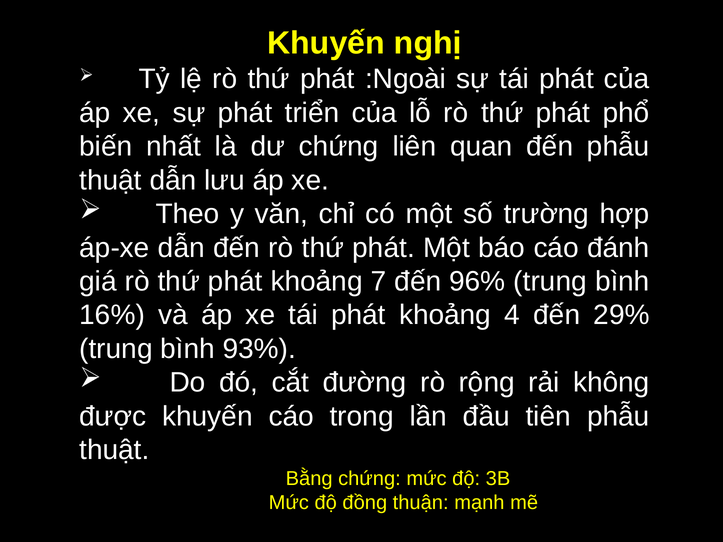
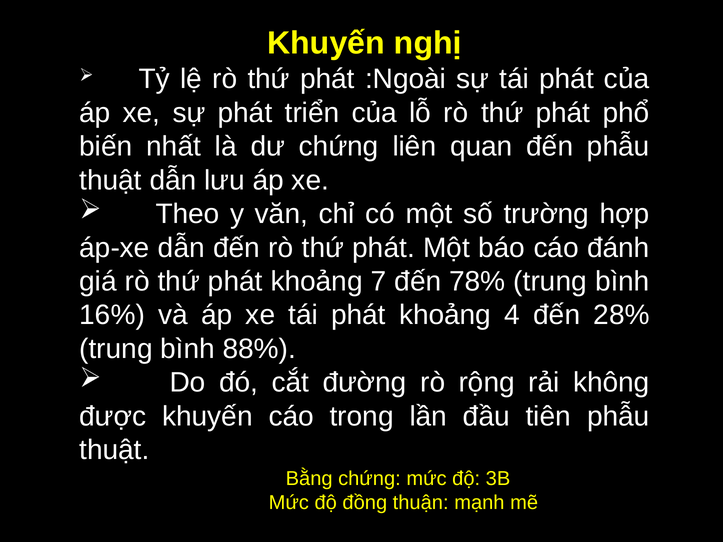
96%: 96% -> 78% (477, 282)
29%: 29% -> 28% (622, 315)
93%: 93% -> 88% (259, 349)
